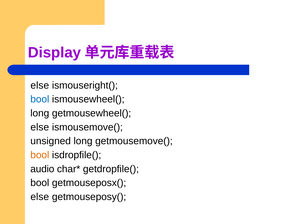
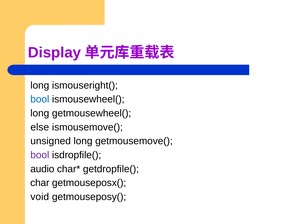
else: else -> long (40, 85)
bool colour: orange -> purple (40, 155)
bool: bool -> char (40, 183)
else: else -> void (40, 197)
